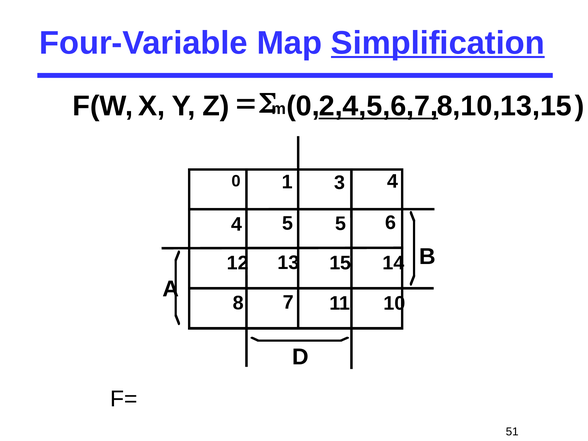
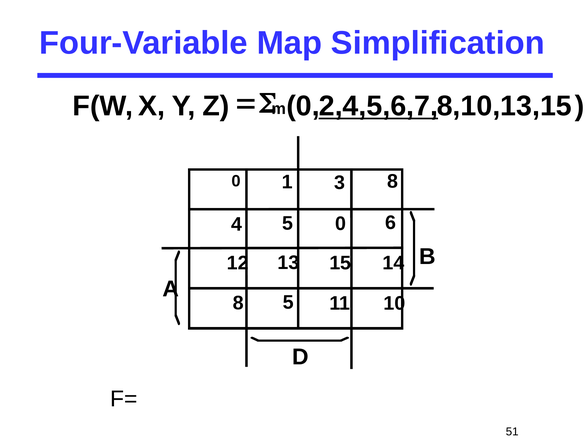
Simplification underline: present -> none (438, 43)
3 4: 4 -> 8 (393, 181)
5: 5 -> 0 (341, 224)
7: 7 -> 5 (288, 302)
